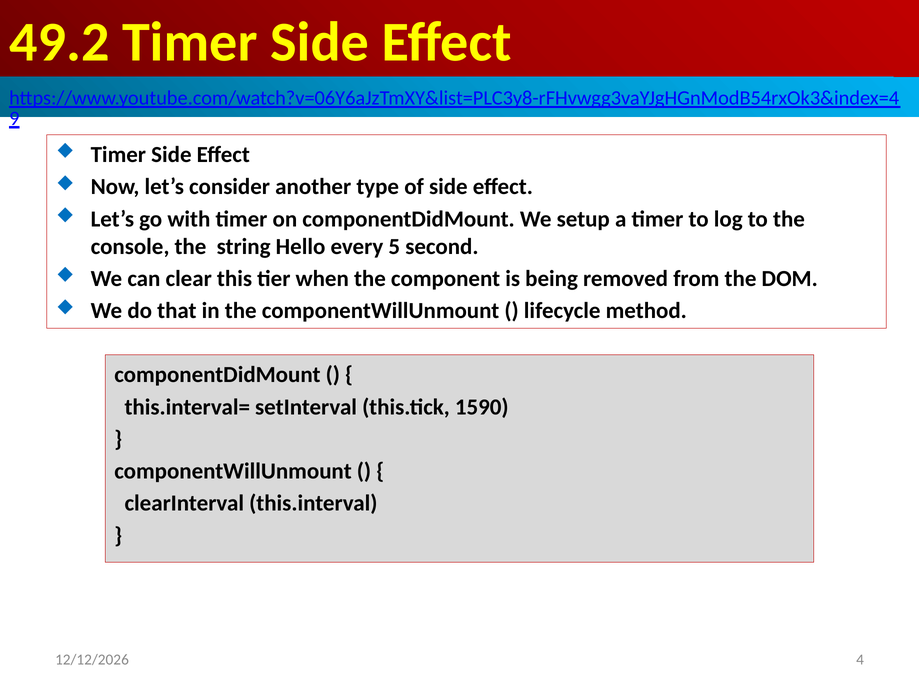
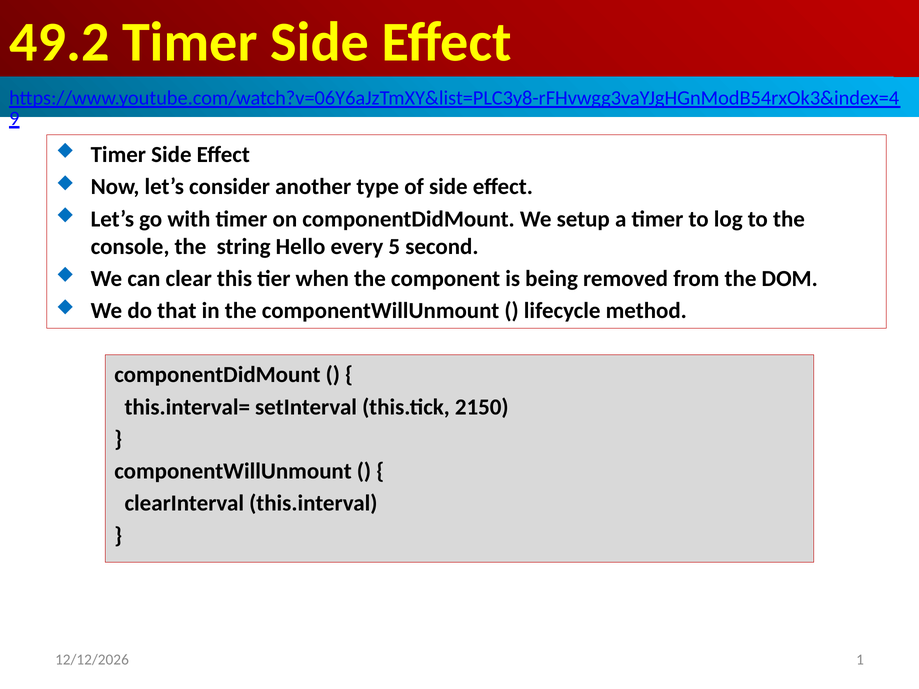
1590: 1590 -> 2150 (482, 407)
4: 4 -> 1 (860, 660)
